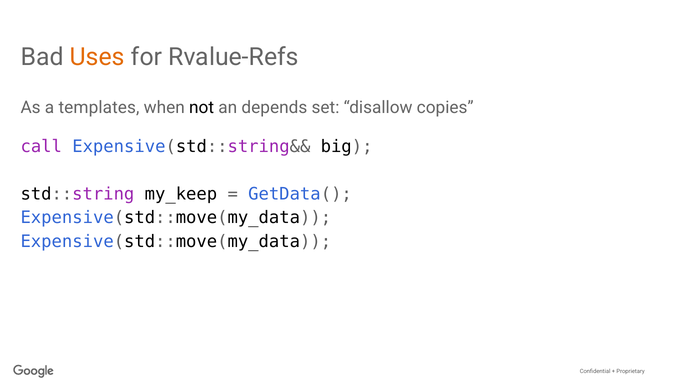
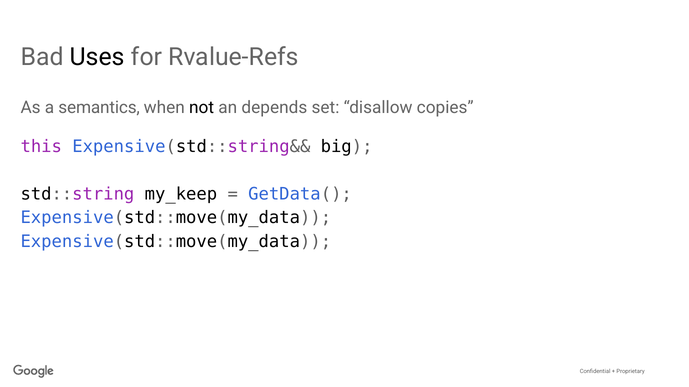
Uses colour: orange -> black (97, 57)
templates: templates -> semantics (99, 108)
call: call -> this (41, 147)
